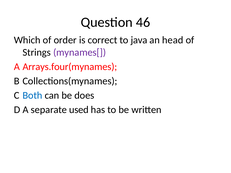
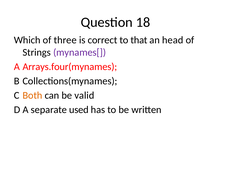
46: 46 -> 18 (143, 22)
order: order -> three (65, 40)
java: java -> that (139, 40)
Both colour: blue -> orange (32, 96)
does: does -> valid (84, 96)
